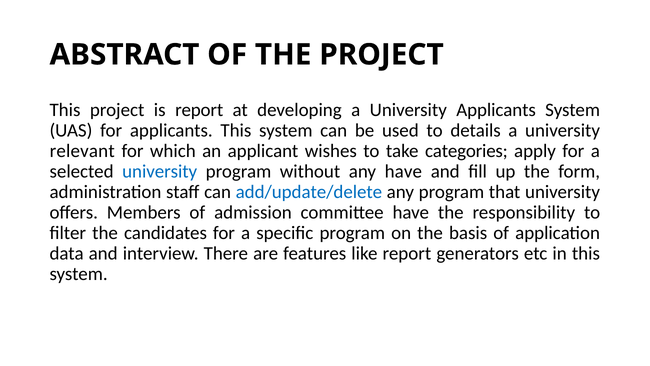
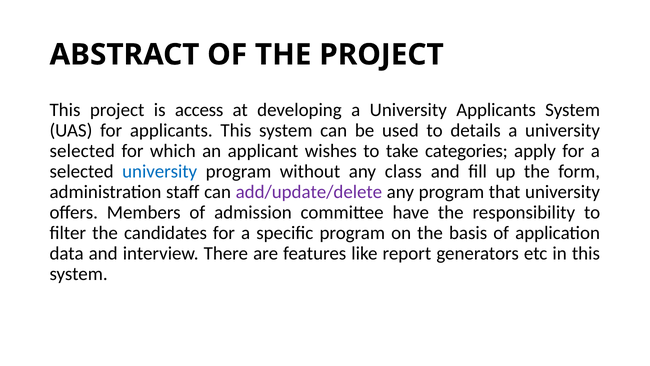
is report: report -> access (199, 110)
relevant: relevant -> selected (82, 151)
any have: have -> class (403, 171)
add/update/delete colour: blue -> purple (309, 192)
